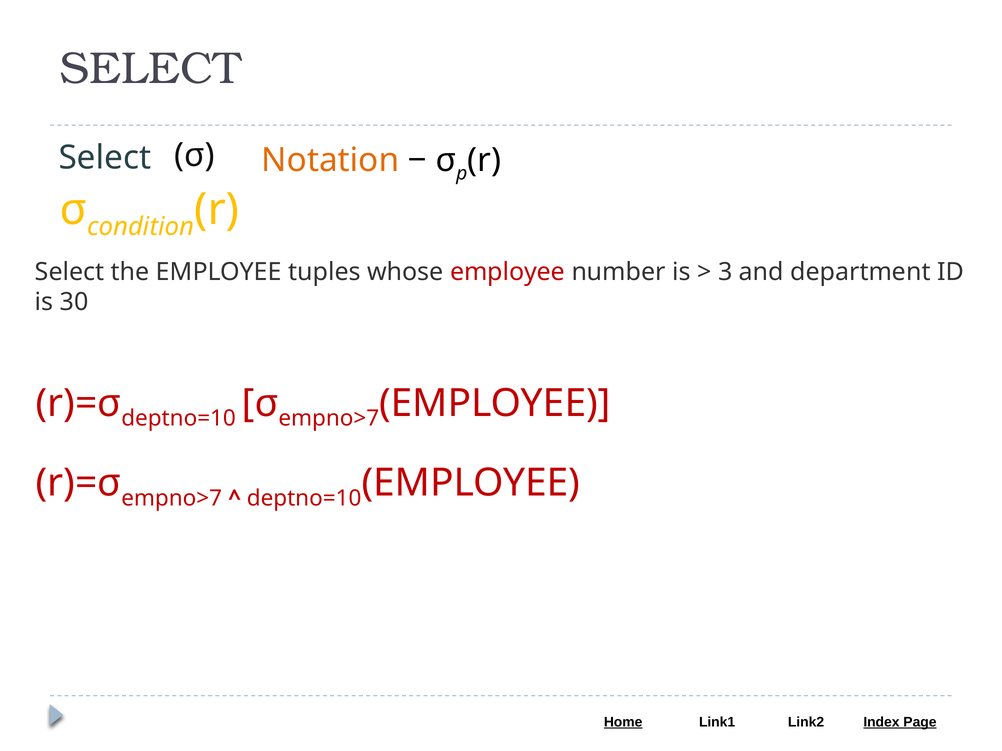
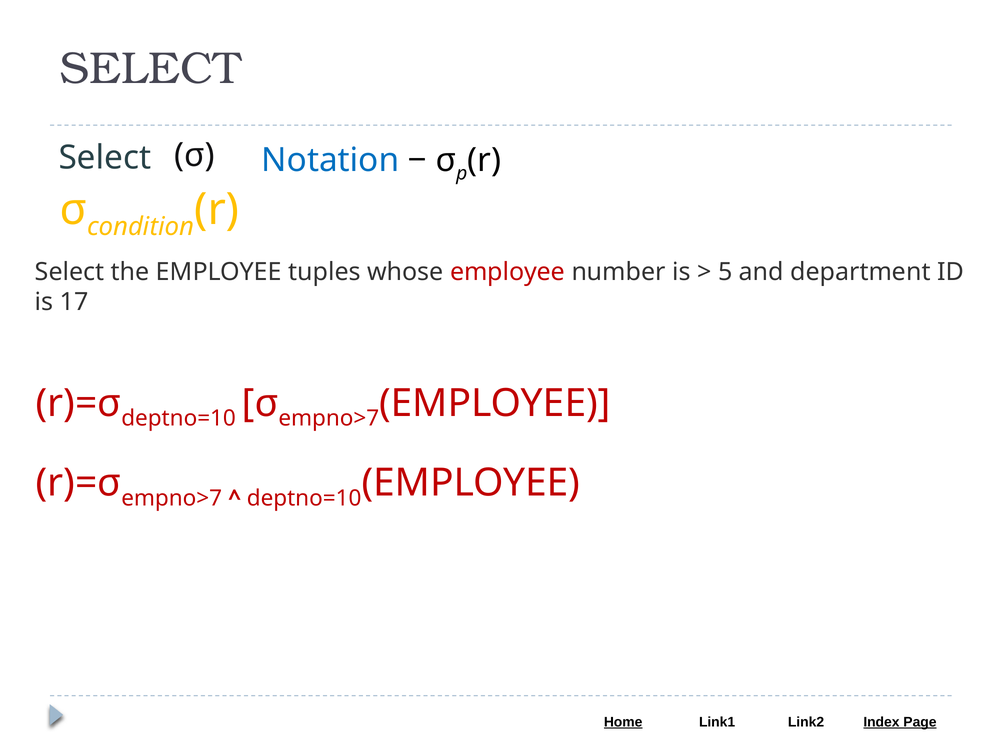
Notation colour: orange -> blue (330, 160)
3: 3 -> 5 (725, 272)
30: 30 -> 17 (74, 302)
